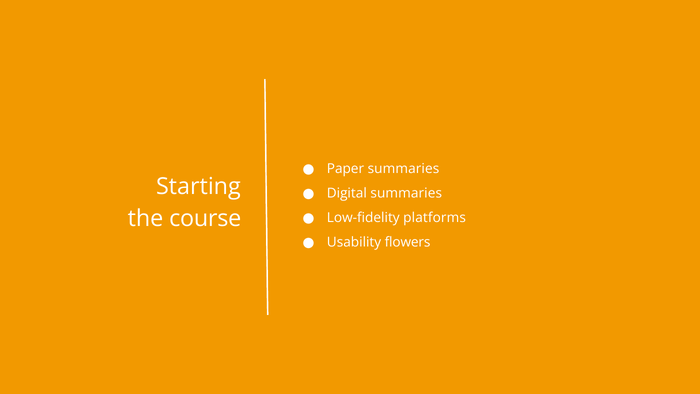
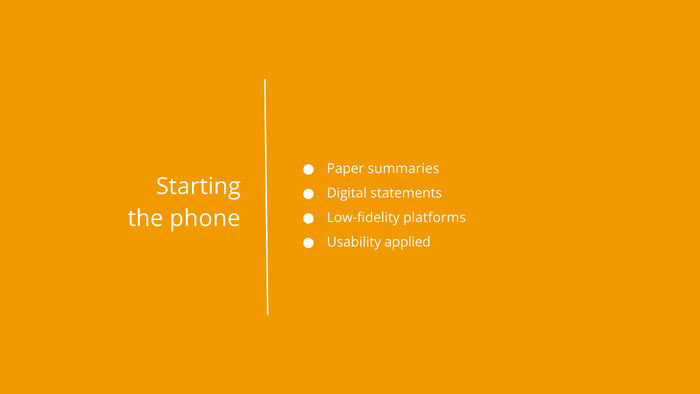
Digital summaries: summaries -> statements (406, 193)
course: course -> phone (205, 218)
flowers: flowers -> applied (408, 242)
